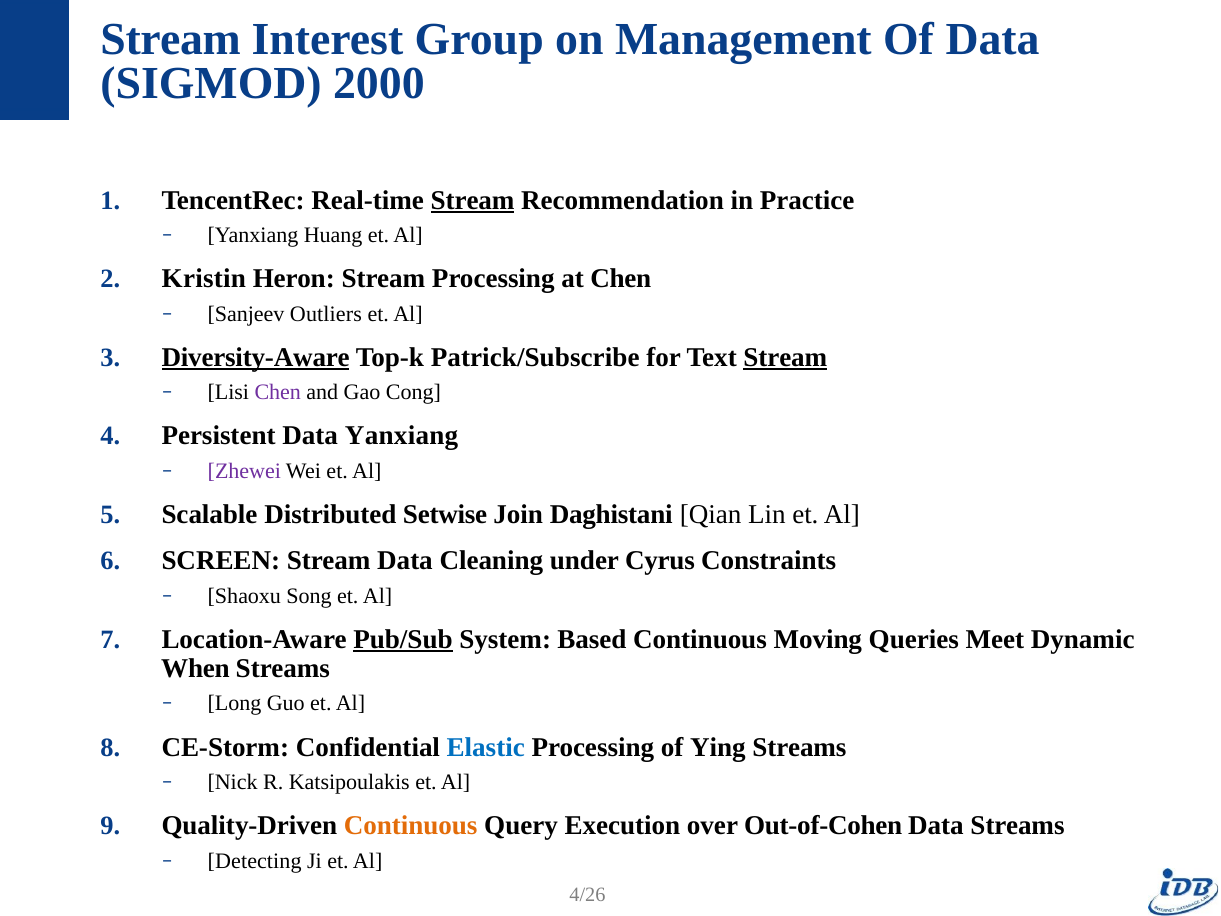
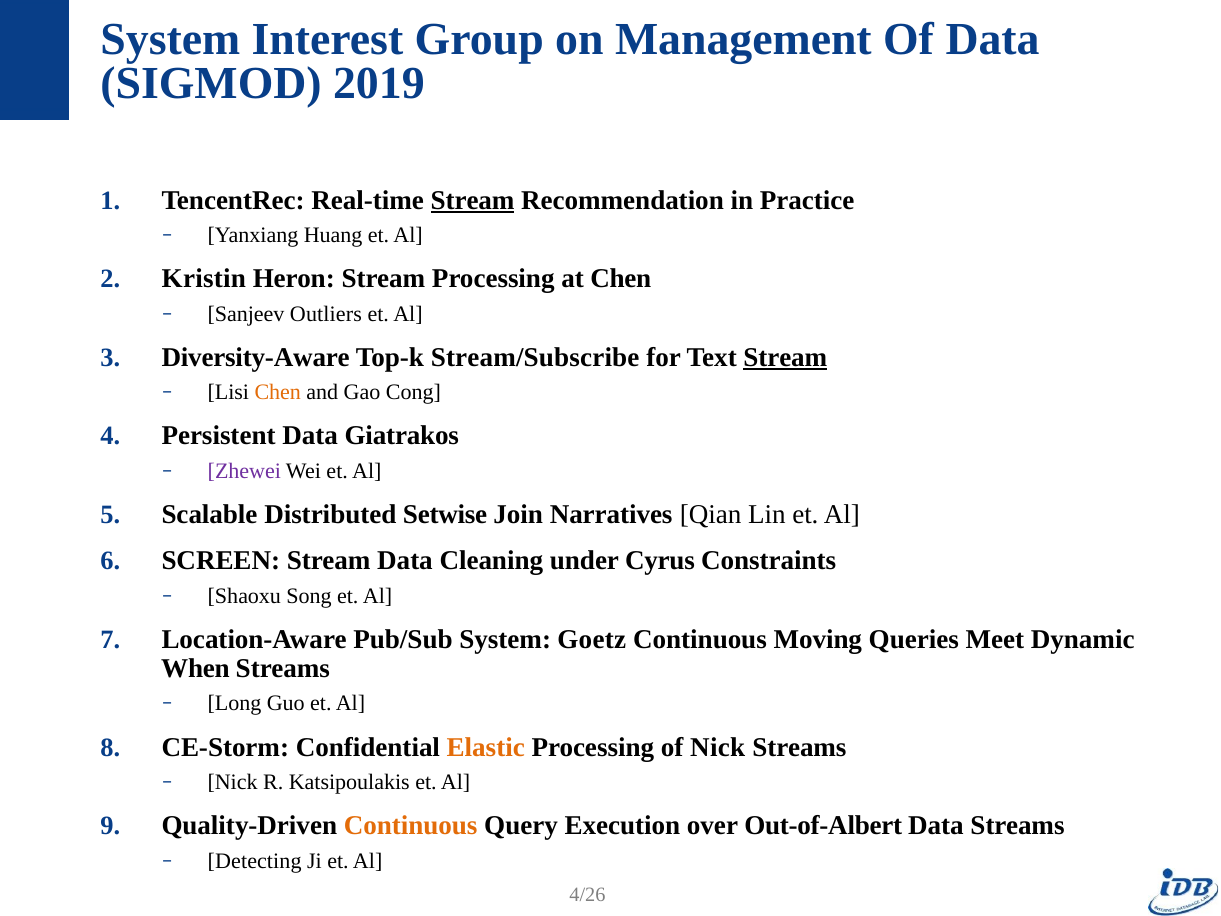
Stream: Stream -> System (170, 39)
2000: 2000 -> 2019 (379, 84)
Diversity-Aware underline: present -> none (256, 357)
Patrick/Subscribe: Patrick/Subscribe -> Stream/Subscribe (535, 357)
Chen colour: purple -> orange (278, 392)
Data Yanxiang: Yanxiang -> Giatrakos (402, 436)
Daghistani: Daghistani -> Narratives (611, 514)
Pub/Sub underline: present -> none (403, 639)
Based: Based -> Goetz (592, 639)
Elastic colour: blue -> orange (486, 747)
of Ying: Ying -> Nick (718, 747)
Out-of-Cohen: Out-of-Cohen -> Out-of-Albert (823, 826)
